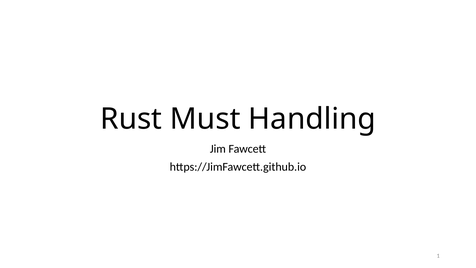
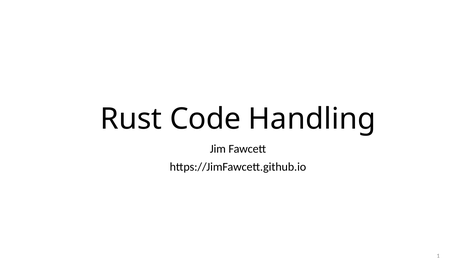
Must: Must -> Code (205, 119)
